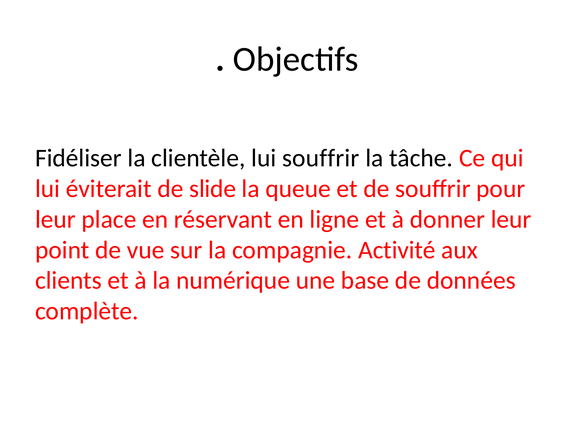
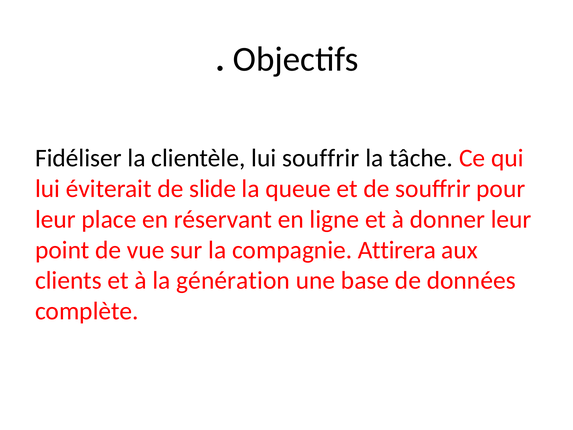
Activité: Activité -> Attirera (397, 250)
numérique: numérique -> génération (233, 280)
